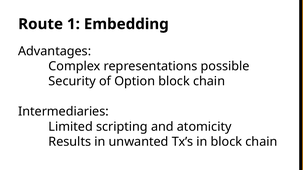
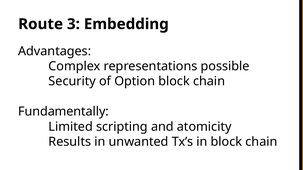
1: 1 -> 3 (73, 24)
Intermediaries: Intermediaries -> Fundamentally (63, 112)
